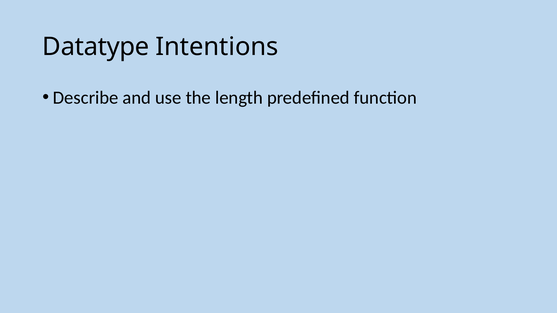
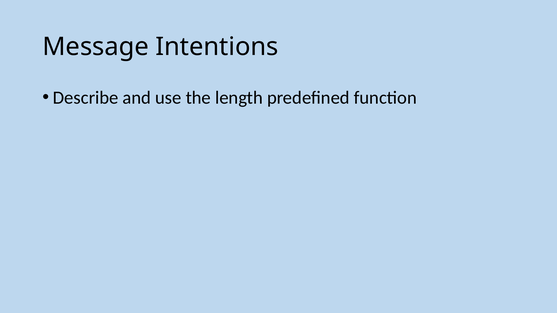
Datatype: Datatype -> Message (96, 47)
